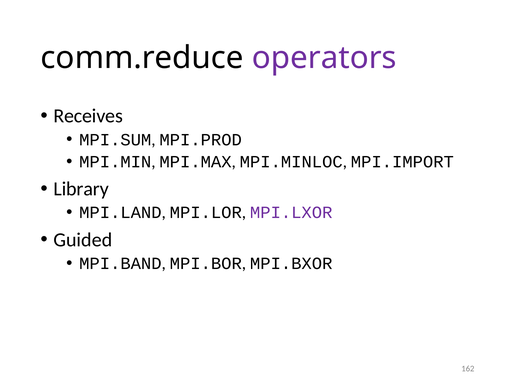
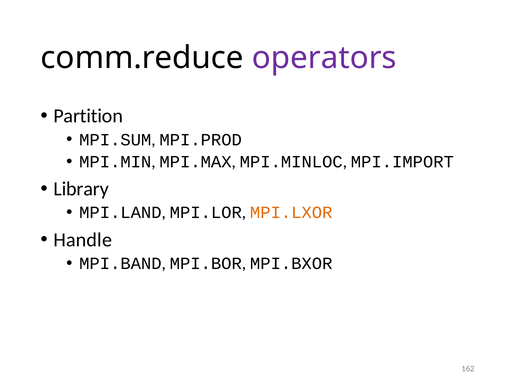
Receives: Receives -> Partition (88, 116)
MPI.LXOR colour: purple -> orange (291, 213)
Guided: Guided -> Handle (83, 240)
